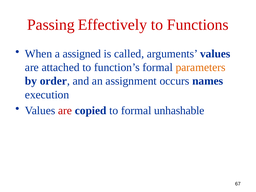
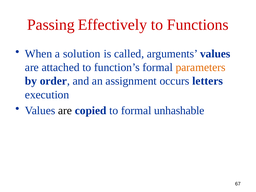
assigned: assigned -> solution (82, 54)
names: names -> letters (208, 81)
are colour: red -> black (65, 111)
